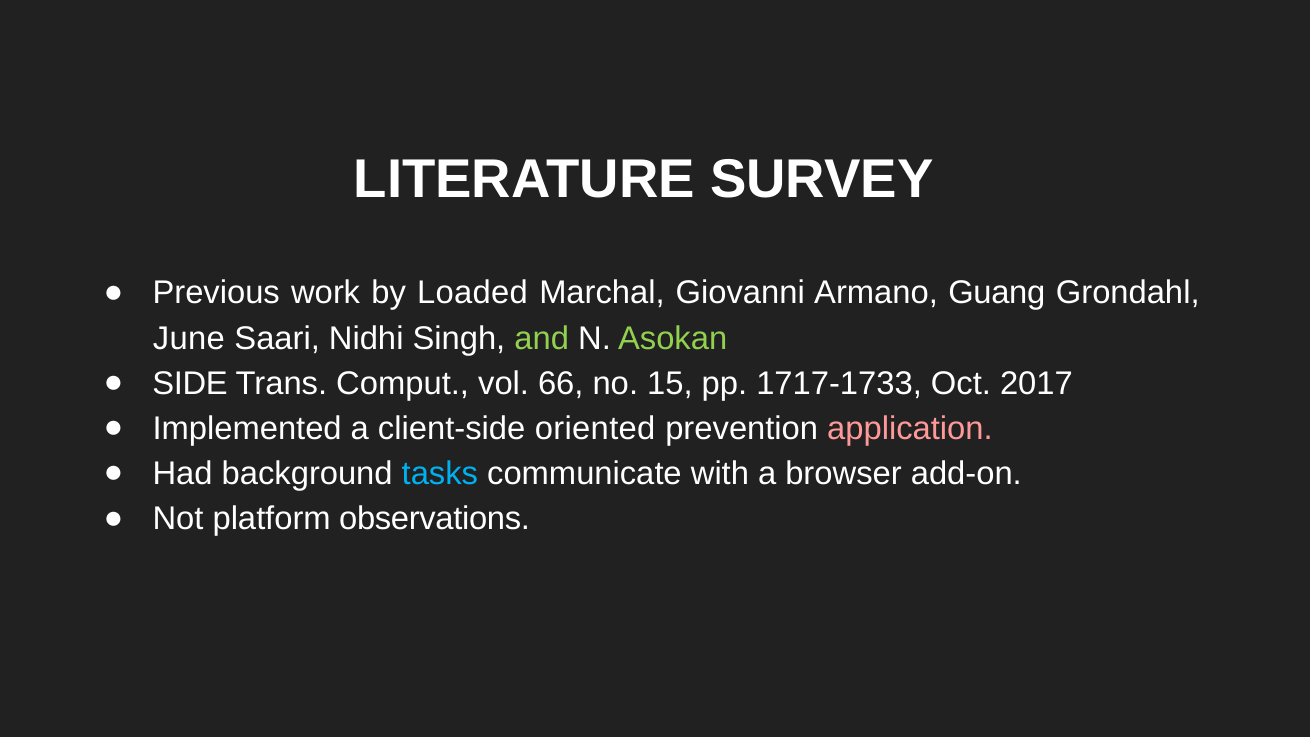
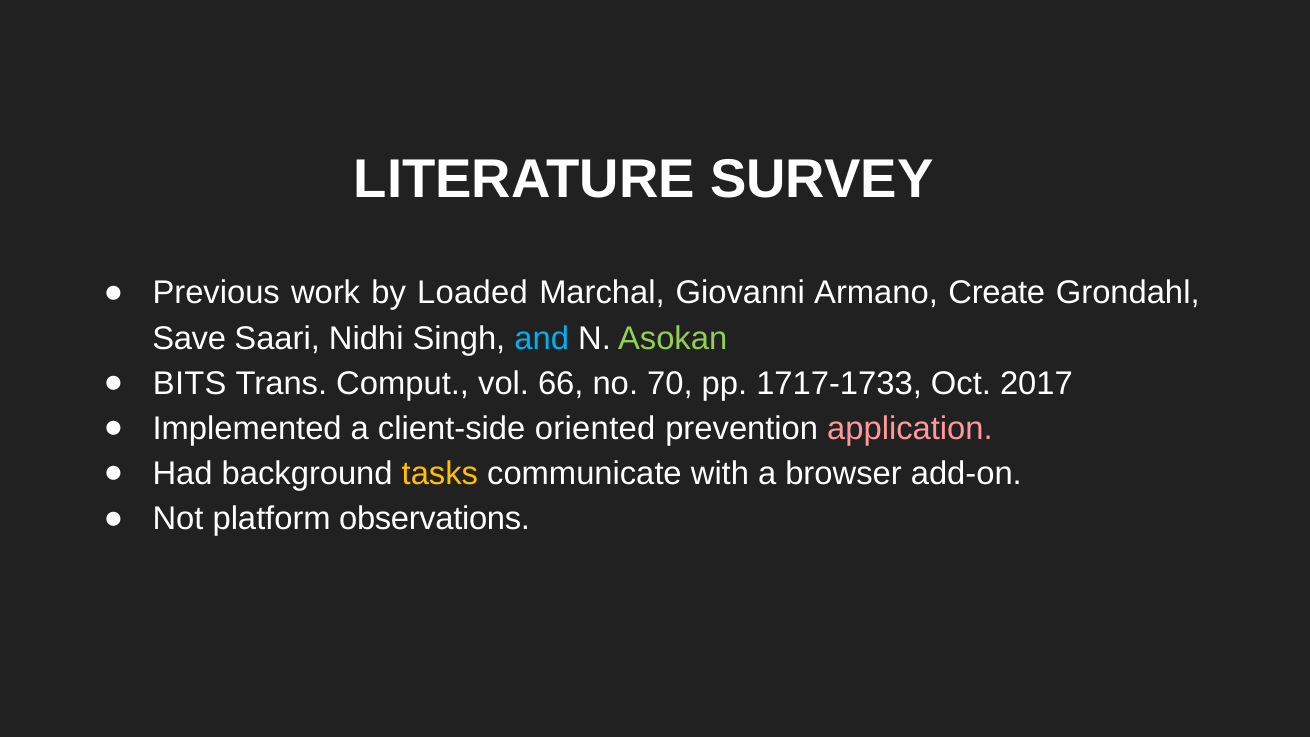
Guang: Guang -> Create (997, 293)
June: June -> Save (189, 338)
and colour: light green -> light blue (542, 338)
SIDE: SIDE -> BITS (190, 383)
15: 15 -> 70 (670, 383)
tasks colour: light blue -> yellow (440, 474)
